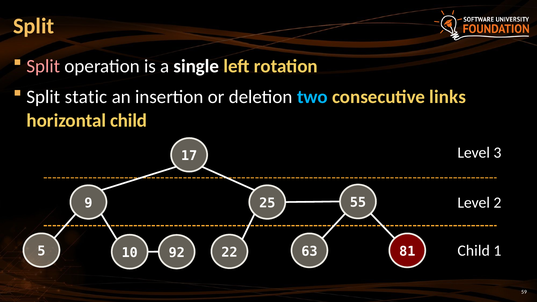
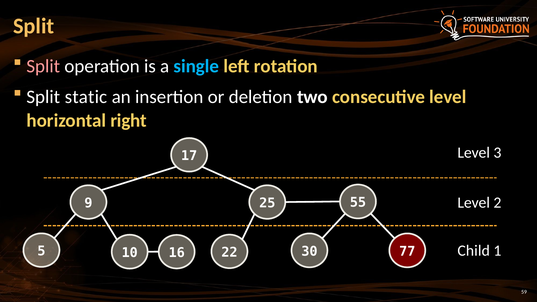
single colour: white -> light blue (196, 66)
two colour: light blue -> white (312, 97)
consecutive links: links -> level (448, 97)
horizontal child: child -> right (129, 121)
92: 92 -> 16 (177, 253)
63: 63 -> 30 (309, 251)
81: 81 -> 77 (407, 251)
